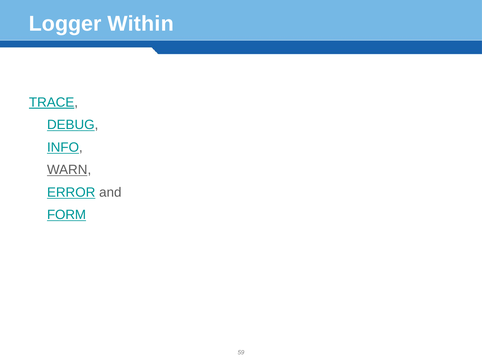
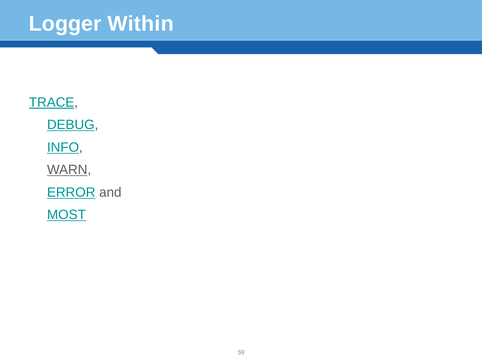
FORM: FORM -> MOST (66, 215)
